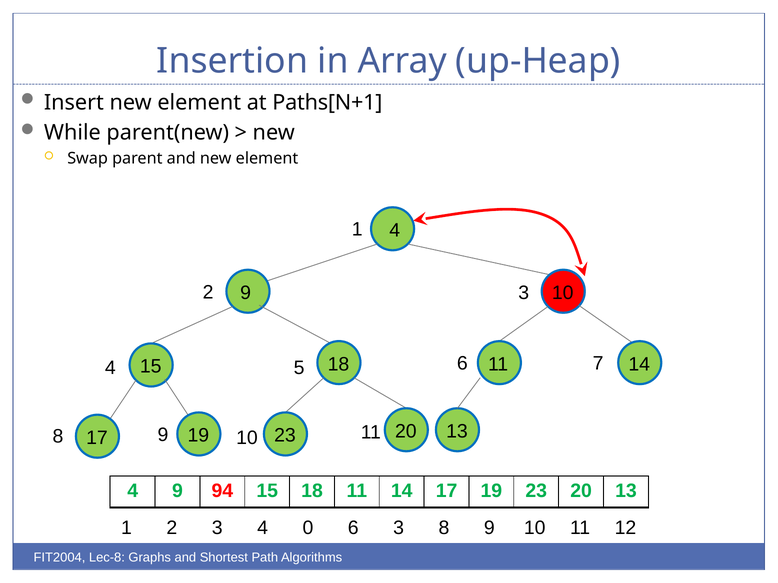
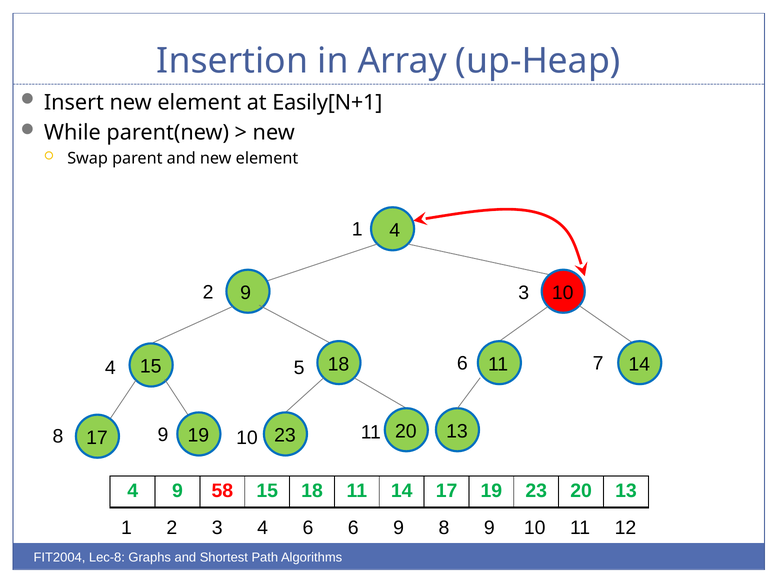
Paths[N+1: Paths[N+1 -> Easily[N+1 (327, 103)
94: 94 -> 58 (222, 491)
4 0: 0 -> 6 (308, 528)
6 3: 3 -> 9 (399, 528)
